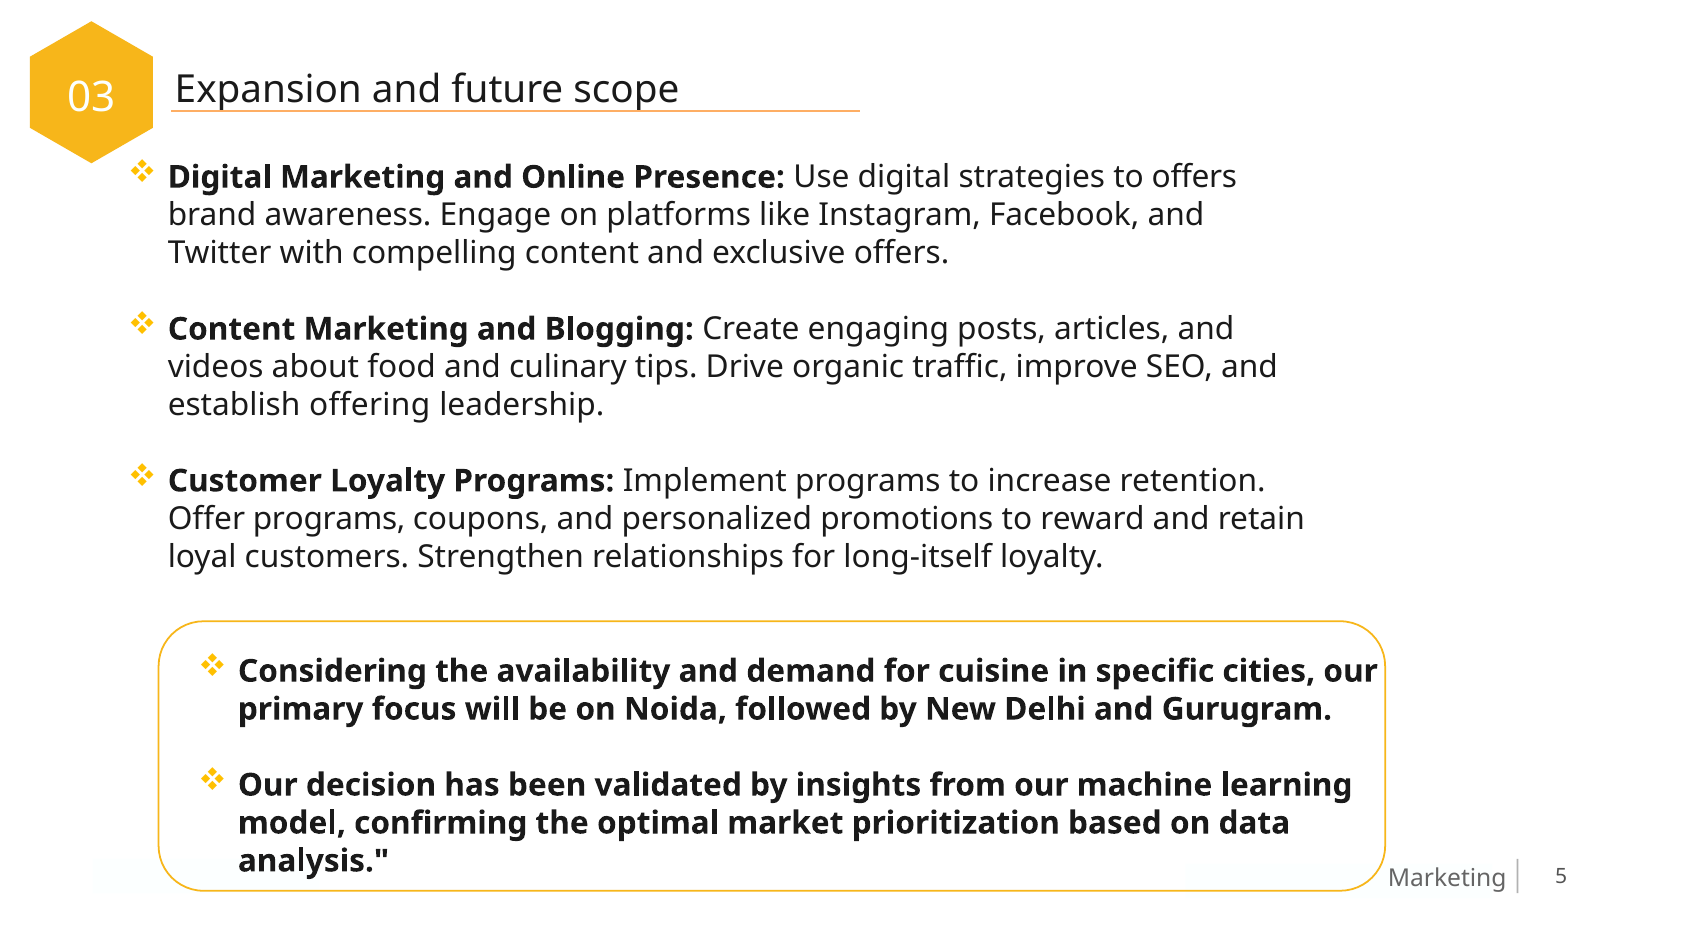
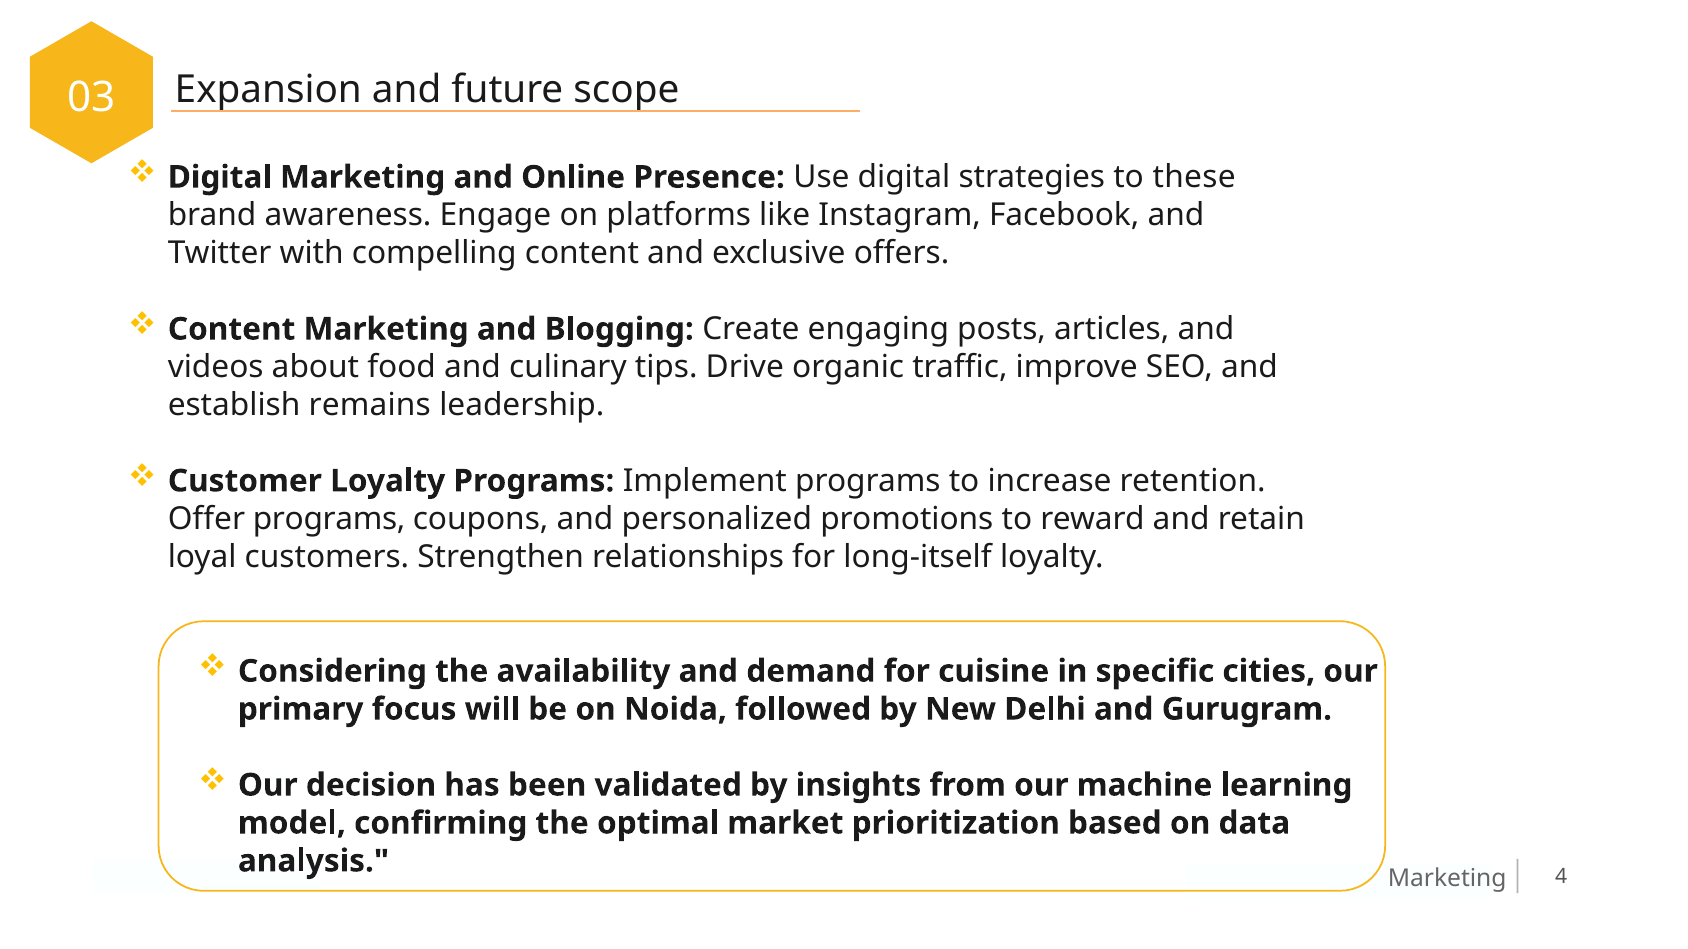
to offers: offers -> these (1194, 177)
offering: offering -> remains (370, 405)
5: 5 -> 4 (1561, 877)
